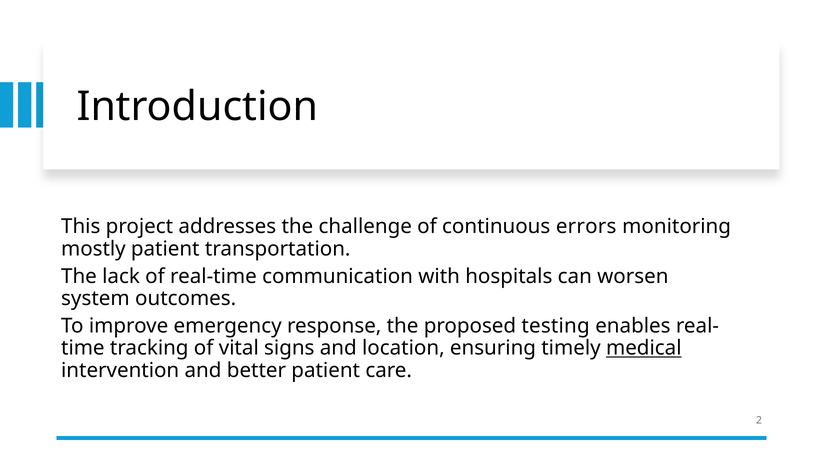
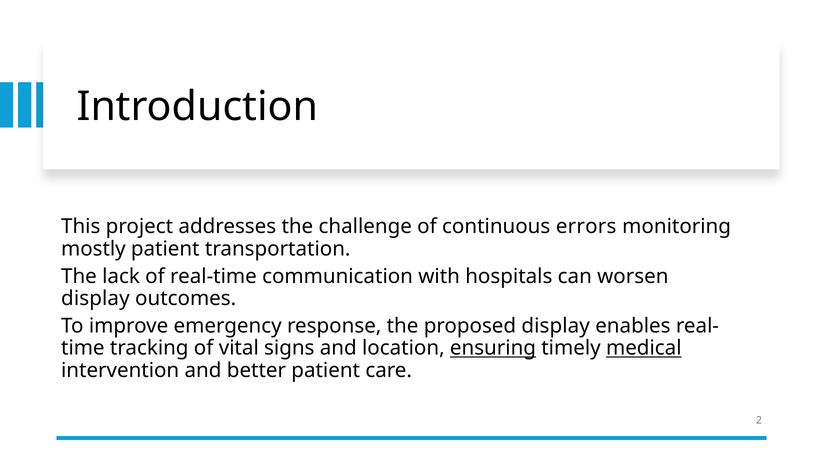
system: system -> display (95, 298)
proposed testing: testing -> display (556, 326)
ensuring underline: none -> present (493, 348)
